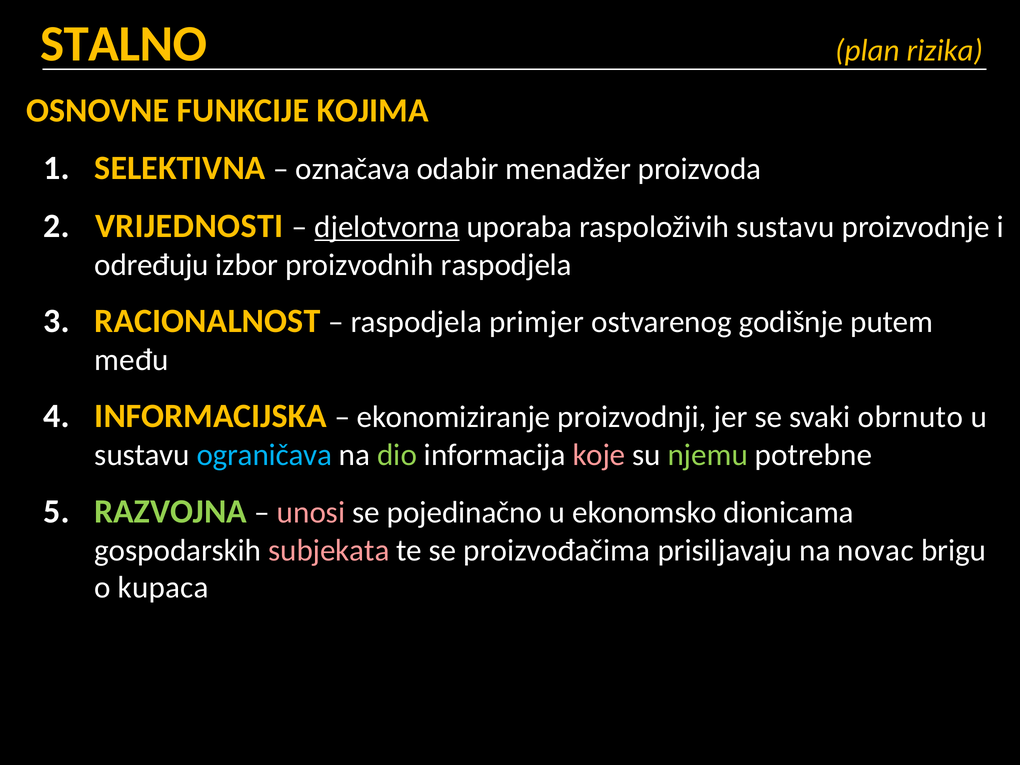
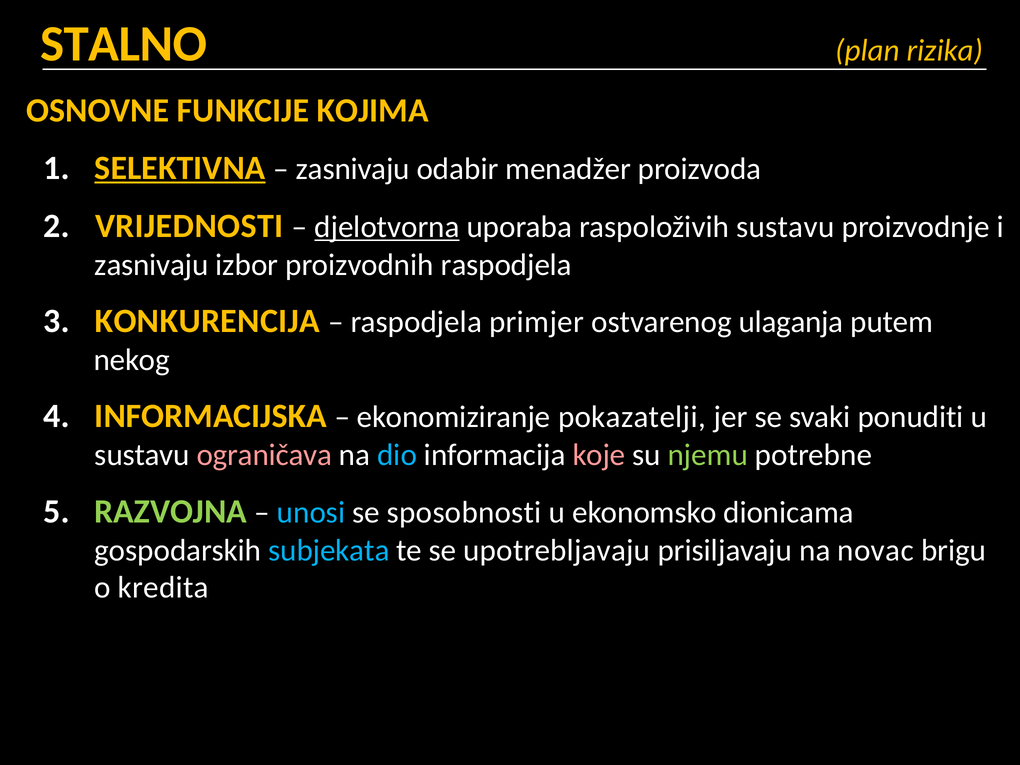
SELEKTIVNA underline: none -> present (180, 168)
označava: označava -> zasnivaju (353, 169)
određuju: određuju -> zasnivaju (152, 265)
RACIONALNOST: RACIONALNOST -> KONKURENCIJA (207, 321)
godišnje: godišnje -> ulaganja (791, 322)
među: među -> nekog (132, 360)
proizvodnji: proizvodnji -> pokazatelji (632, 417)
obrnuto: obrnuto -> ponuditi (911, 417)
ograničava colour: light blue -> pink (264, 455)
dio colour: light green -> light blue (397, 455)
unosi colour: pink -> light blue (311, 512)
pojedinačno: pojedinačno -> sposobnosti (464, 512)
subjekata colour: pink -> light blue (329, 550)
proizvođačima: proizvođačima -> upotrebljavaju (557, 550)
kupaca: kupaca -> kredita (163, 588)
